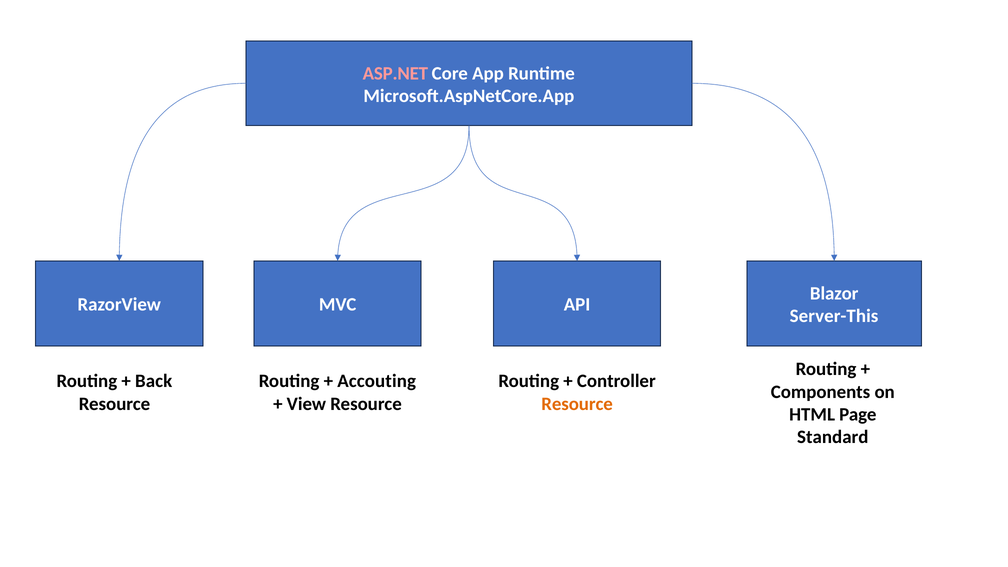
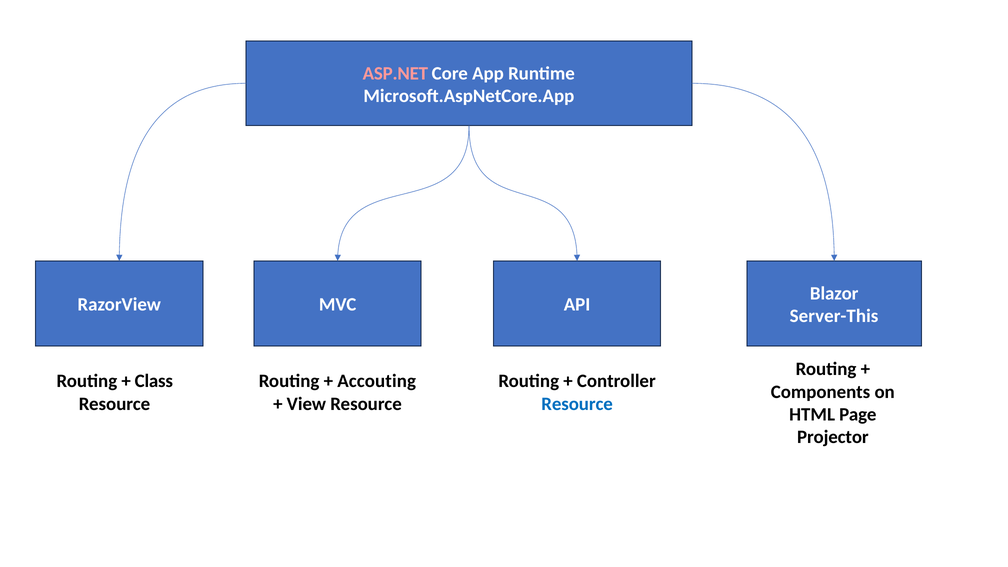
Back: Back -> Class (154, 381)
Resource colour: orange -> blue (577, 404)
Standard: Standard -> Projector (833, 437)
